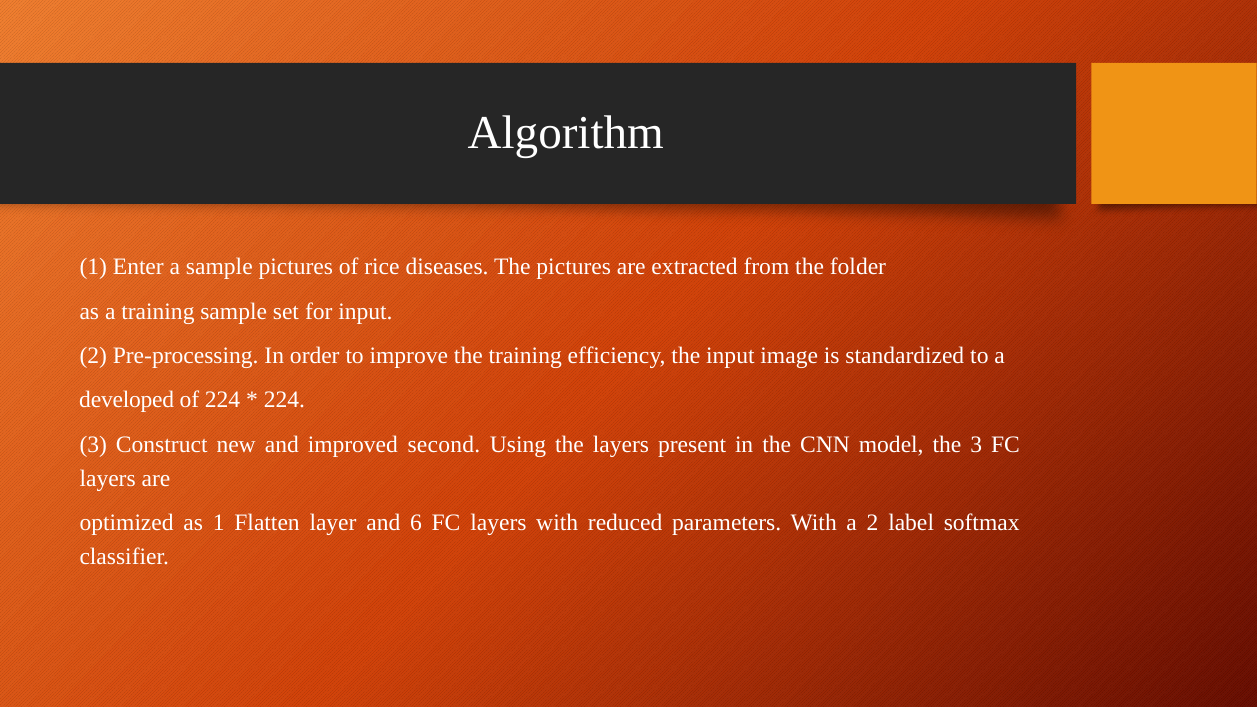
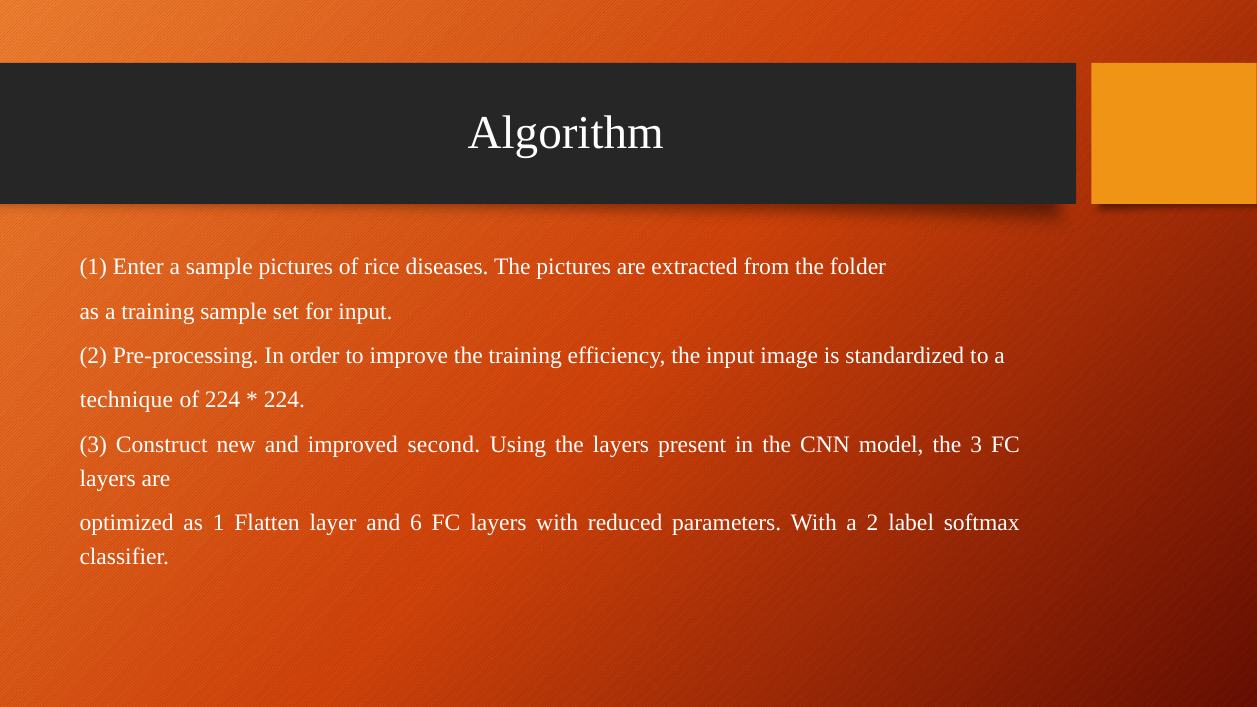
developed: developed -> technique (126, 400)
